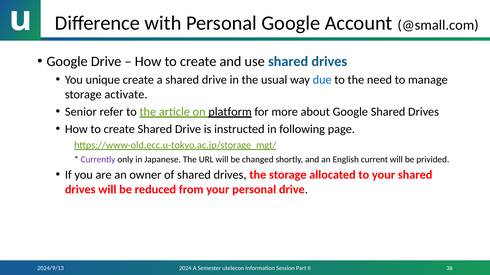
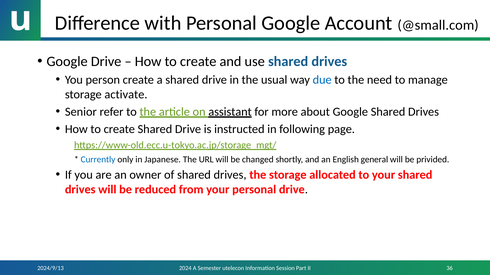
unique: unique -> person (103, 80)
platform: platform -> assistant (230, 112)
Currently colour: purple -> blue (98, 160)
current: current -> general (374, 160)
